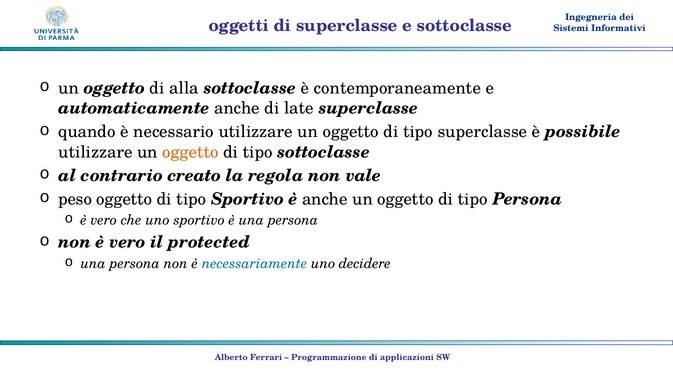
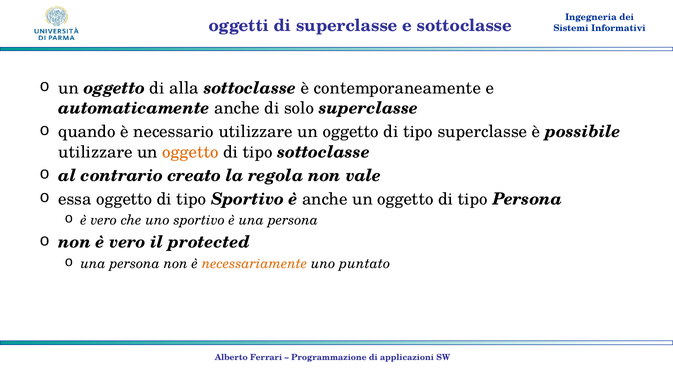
late: late -> solo (299, 108)
peso: peso -> essa (75, 199)
necessariamente colour: blue -> orange (255, 263)
decidere: decidere -> puntato (365, 263)
